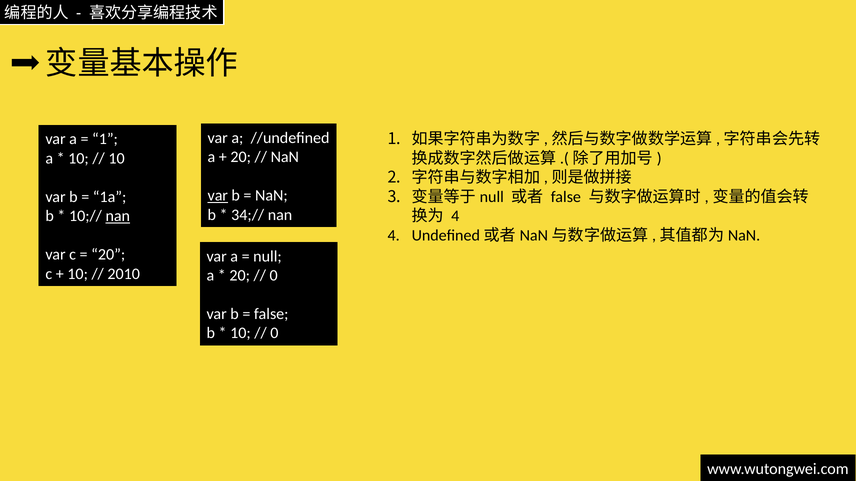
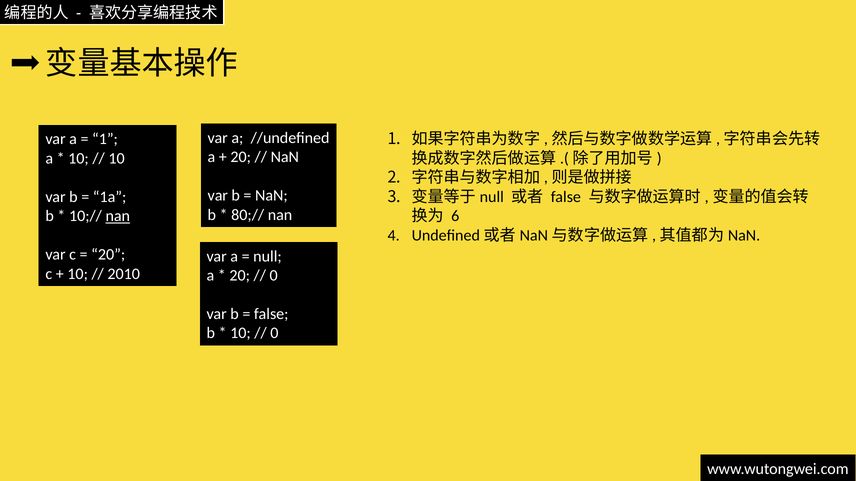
var underline: present -> none (218, 196)
34;//: 34;// -> 80;// (248, 215)
4: 4 -> 6 (455, 216)
